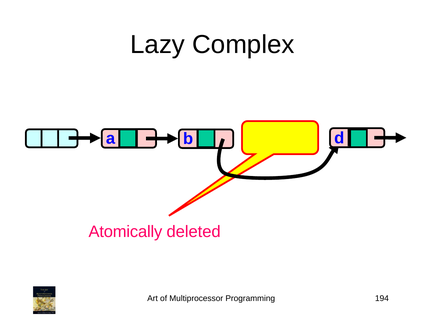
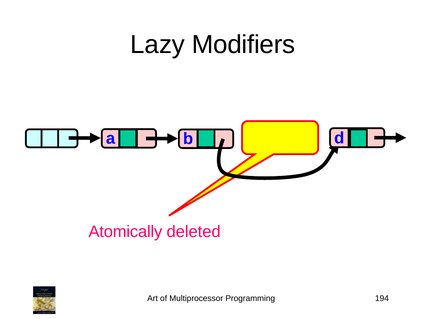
Complex: Complex -> Modifiers (244, 45)
